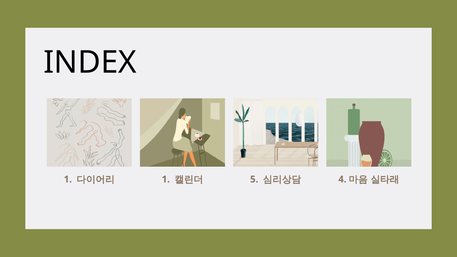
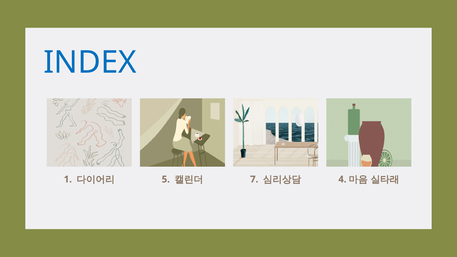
INDEX colour: black -> blue (90, 62)
1: 1 -> 5 (166, 179)
5: 5 -> 7 (254, 179)
